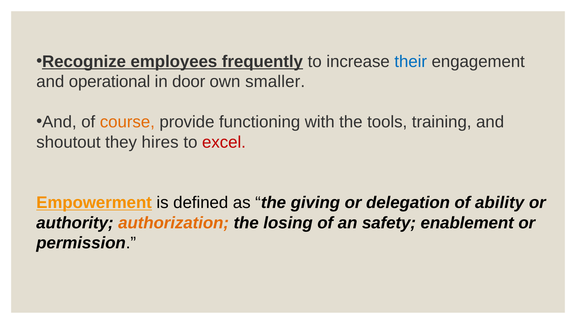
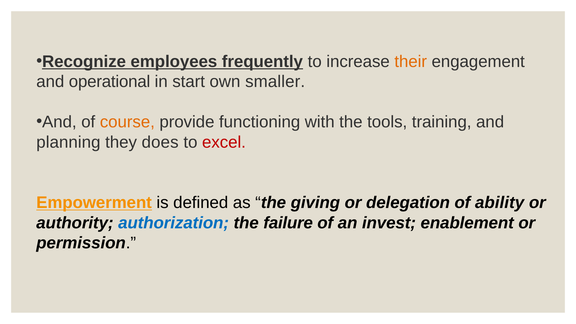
their colour: blue -> orange (411, 61)
door: door -> start (189, 82)
shoutout: shoutout -> planning (68, 142)
hires: hires -> does (160, 142)
authorization colour: orange -> blue (174, 223)
losing: losing -> failure (288, 223)
safety: safety -> invest (389, 223)
